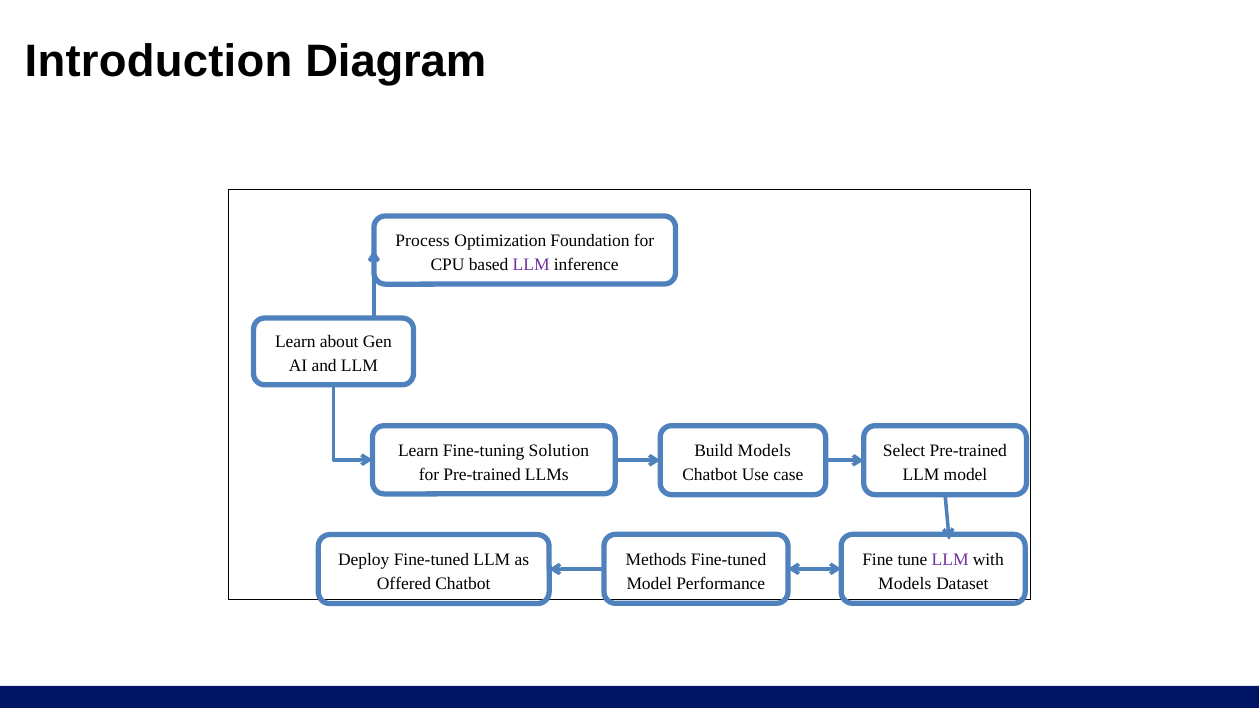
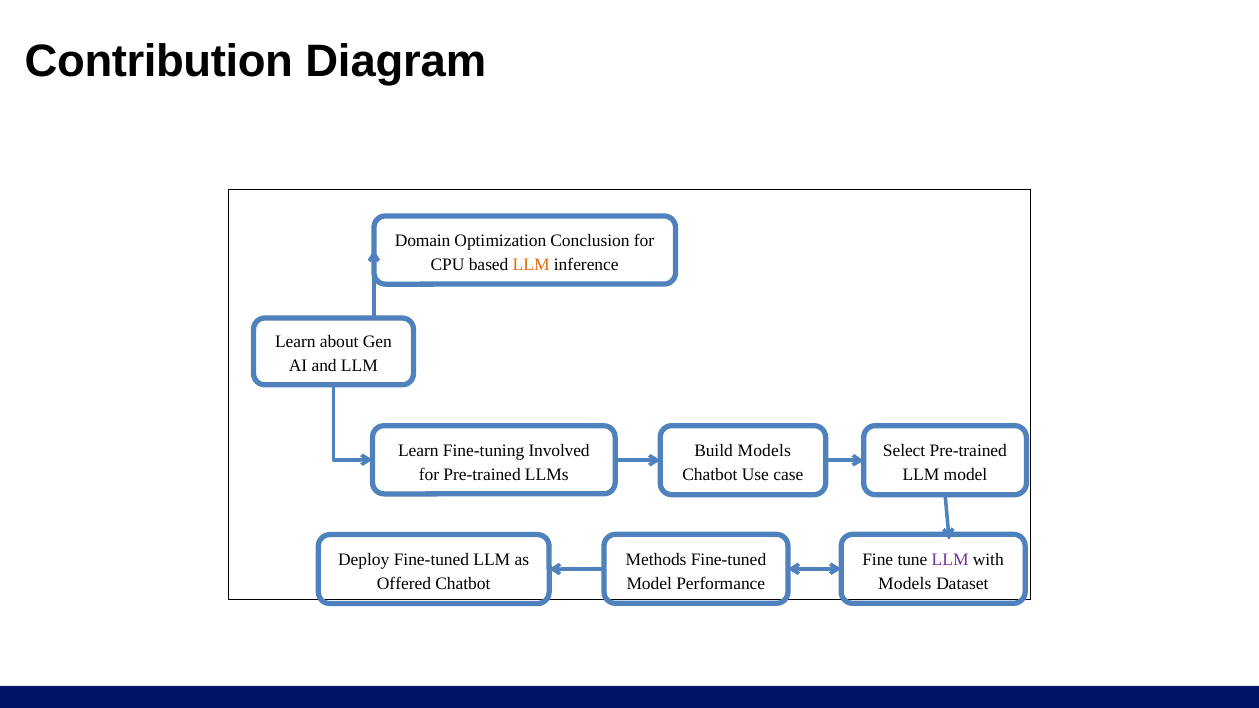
Introduction: Introduction -> Contribution (159, 62)
Process: Process -> Domain (423, 241)
Foundation: Foundation -> Conclusion (590, 241)
LLM colour: purple -> orange (531, 265)
Solution: Solution -> Involved (559, 451)
